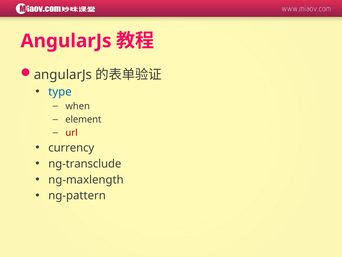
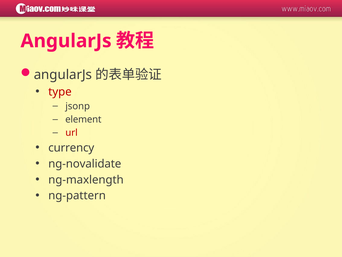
type colour: blue -> red (60, 92)
when: when -> jsonp (78, 106)
ng-transclude: ng-transclude -> ng-novalidate (85, 163)
